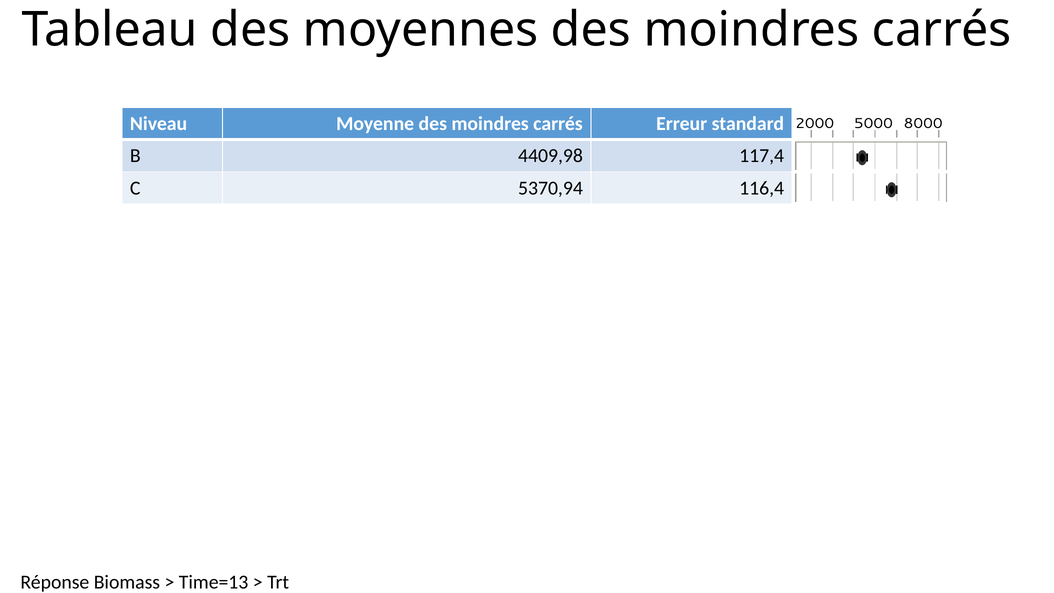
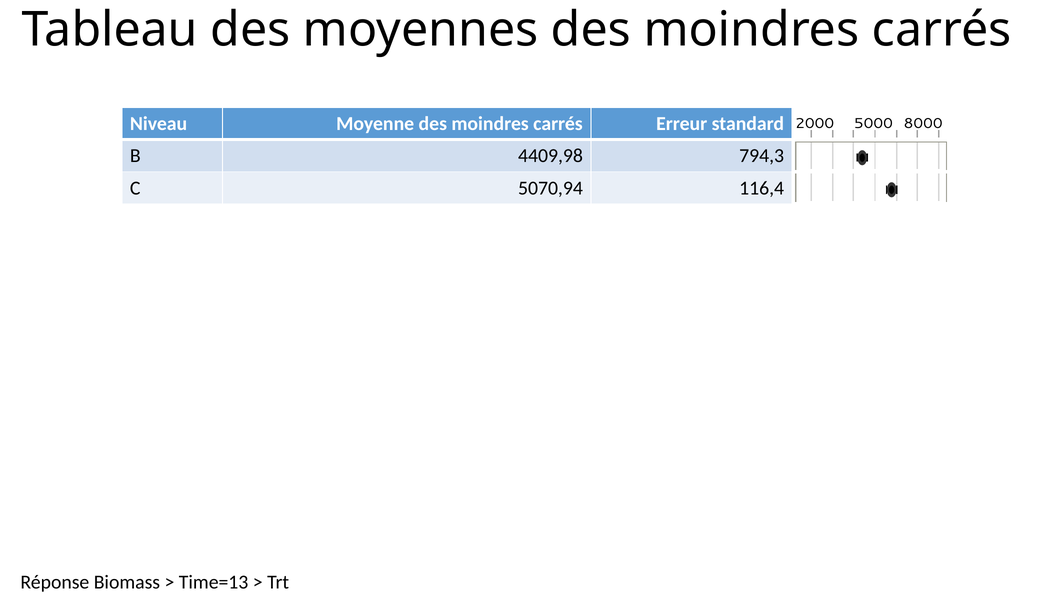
117,4: 117,4 -> 794,3 (762, 156)
5370,94: 5370,94 -> 5070,94 (550, 188)
